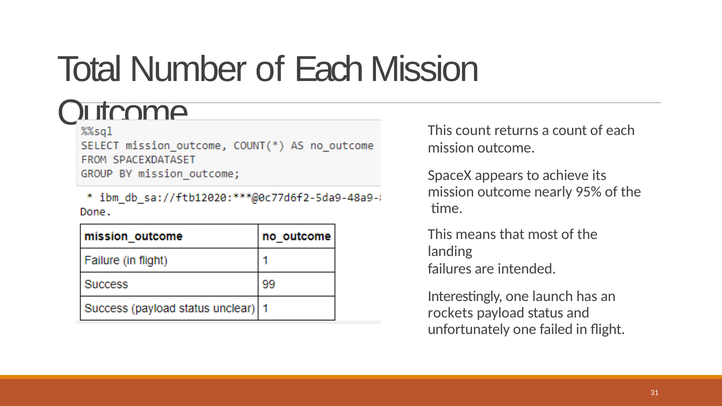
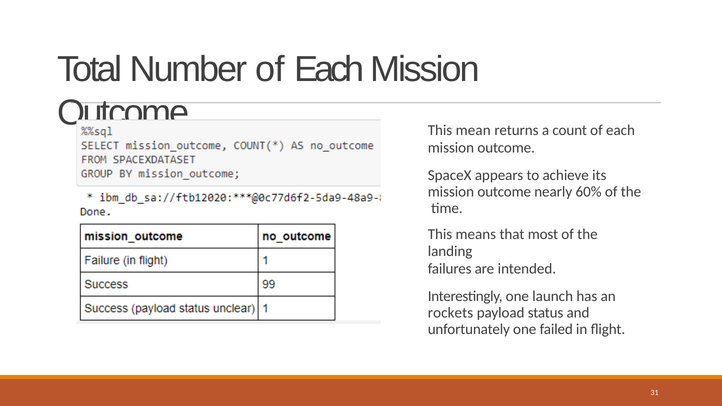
This count: count -> mean (473, 130)
95%: 95% -> 60% (589, 192)
